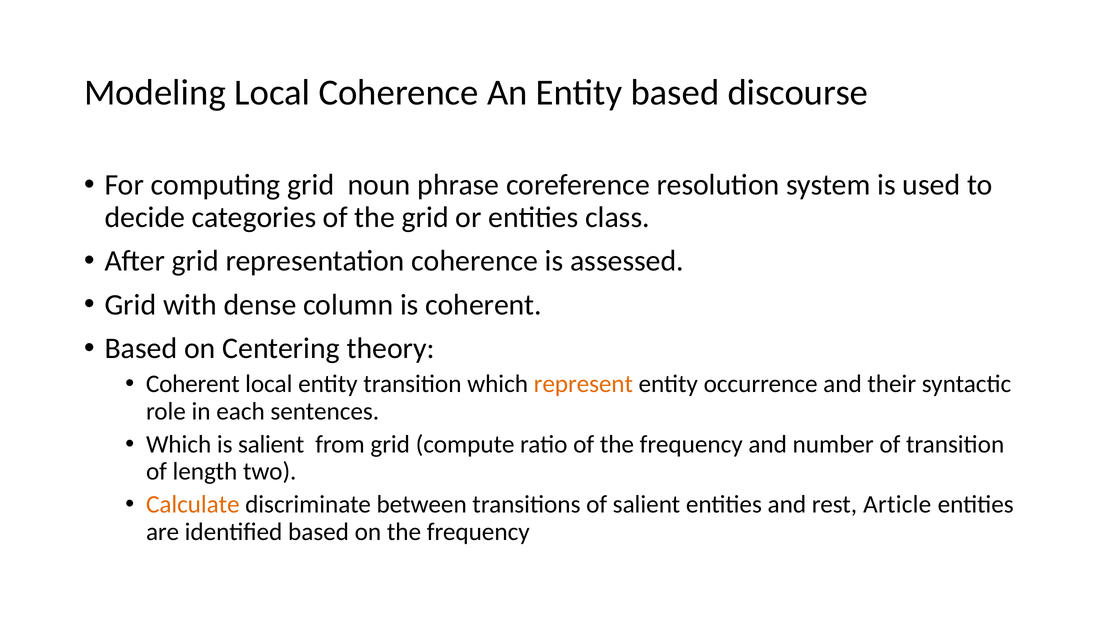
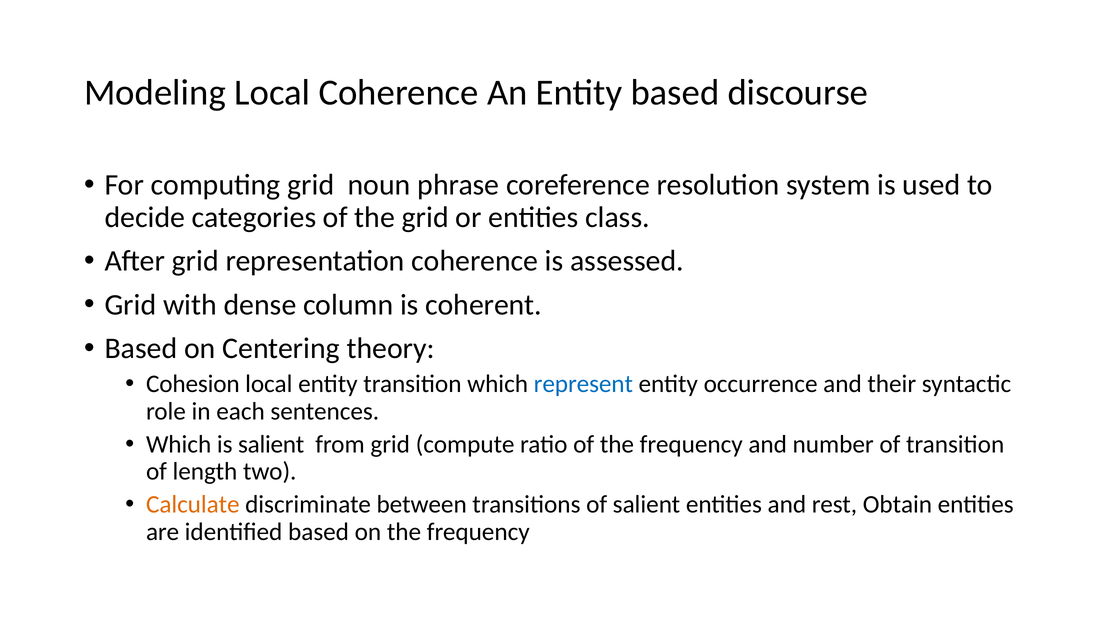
Coherent: Coherent -> Cohesion (193, 384)
represent colour: orange -> blue (583, 384)
Article: Article -> Obtain (897, 504)
